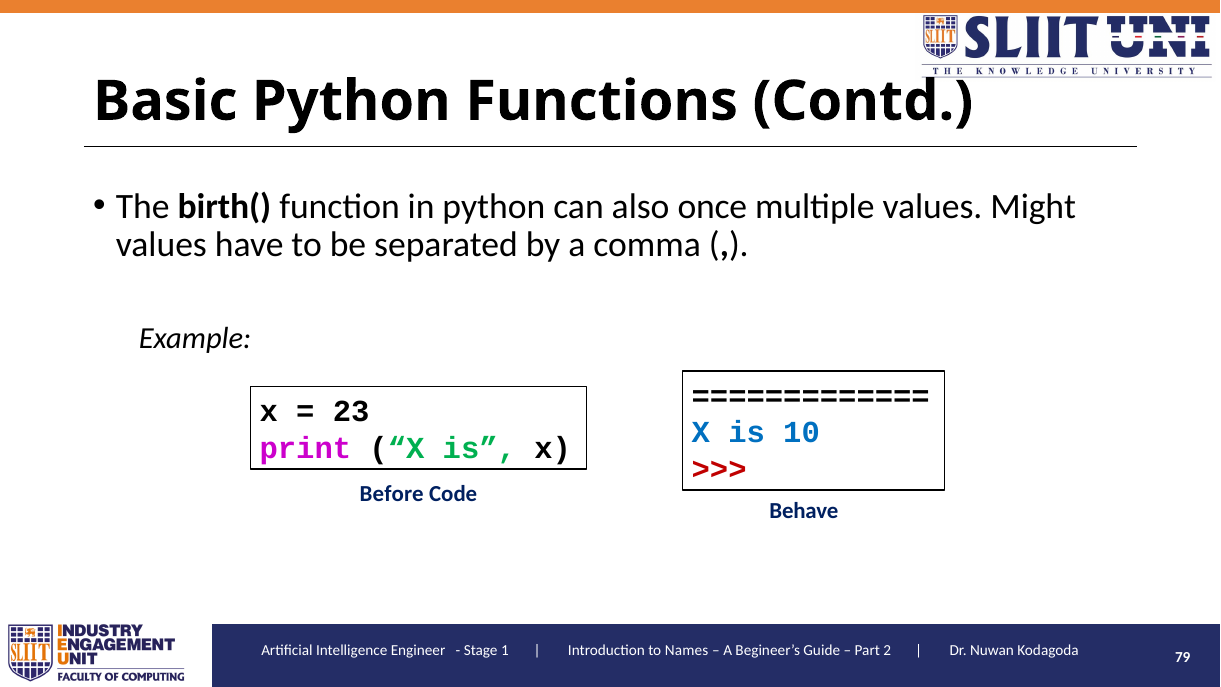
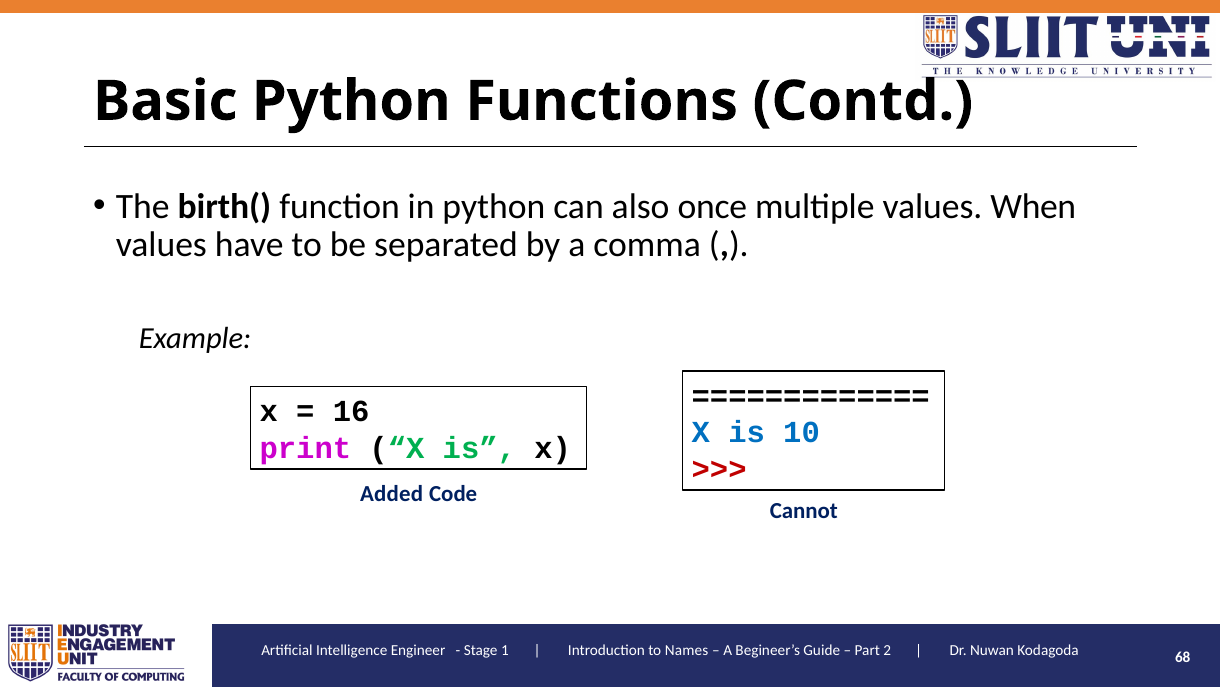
Might: Might -> When (1033, 206)
23: 23 -> 16 (351, 412)
Before: Before -> Added (392, 494)
Behave: Behave -> Cannot (804, 511)
79: 79 -> 68 (1183, 657)
